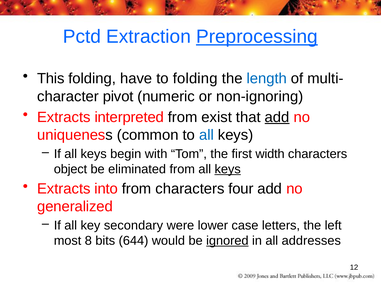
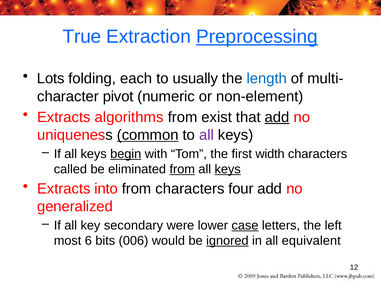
Pctd: Pctd -> True (82, 37)
This: This -> Lots (51, 79)
have: have -> each (136, 79)
to folding: folding -> usually (195, 79)
non-ignoring: non-ignoring -> non-element (260, 96)
interpreted: interpreted -> algorithms (129, 117)
common underline: none -> present (148, 135)
all colour: blue -> purple (206, 135)
begin underline: none -> present (126, 154)
object: object -> called (70, 169)
from underline: none -> present (182, 169)
case underline: none -> present (245, 225)
8: 8 -> 6 (88, 241)
644: 644 -> 006 (133, 241)
addresses: addresses -> equivalent (311, 241)
